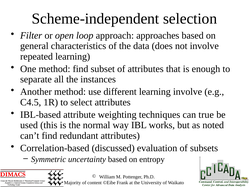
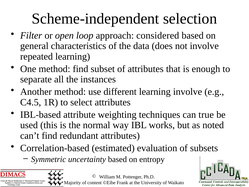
approaches: approaches -> considered (158, 35)
discussed: discussed -> estimated (113, 148)
